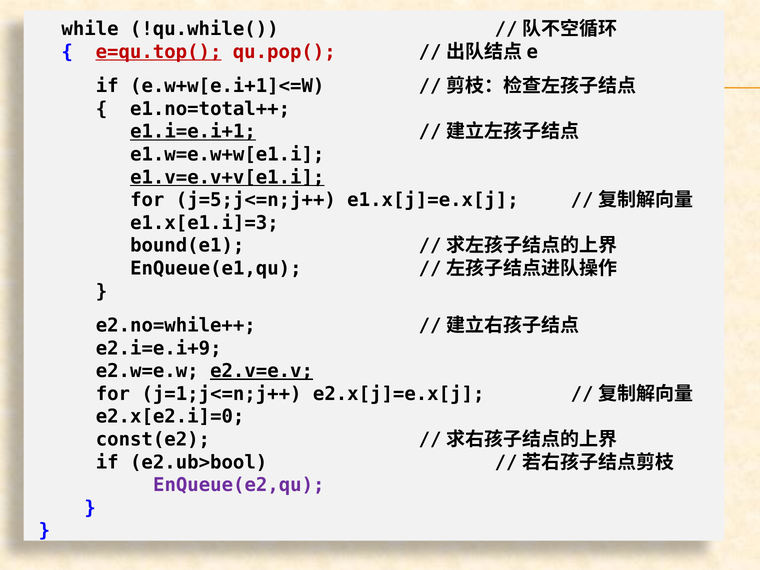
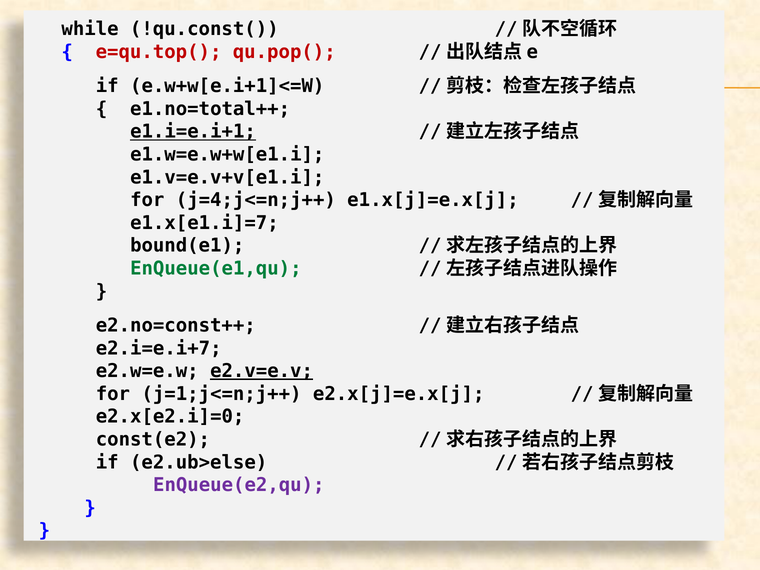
!qu.while(: !qu.while( -> !qu.const( (204, 29)
e=qu.top( underline: present -> none (159, 52)
e1.v=e.v+v[e1.i underline: present -> none (227, 177)
j=5;j<=n;j++: j=5;j<=n;j++ -> j=4;j<=n;j++ (256, 200)
e1.x[e1.i]=3: e1.x[e1.i]=3 -> e1.x[e1.i]=7 (204, 223)
EnQueue(e1,qu colour: black -> green (216, 268)
e2.no=while++: e2.no=while++ -> e2.no=const++ (176, 325)
e2.i=e.i+9: e2.i=e.i+9 -> e2.i=e.i+7 (159, 348)
e2.ub>bool: e2.ub>bool -> e2.ub>else (199, 462)
